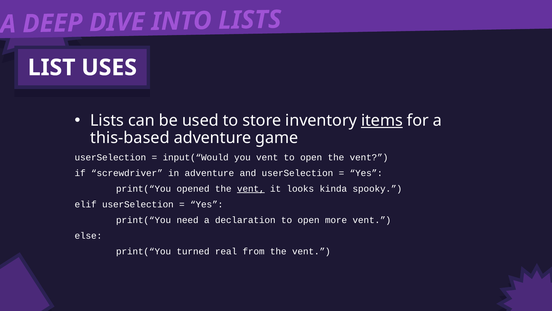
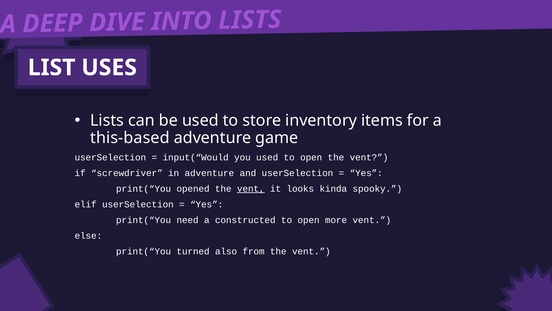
items underline: present -> none (382, 120)
you vent: vent -> used (267, 157)
declaration: declaration -> constructed (245, 220)
real: real -> also (226, 251)
